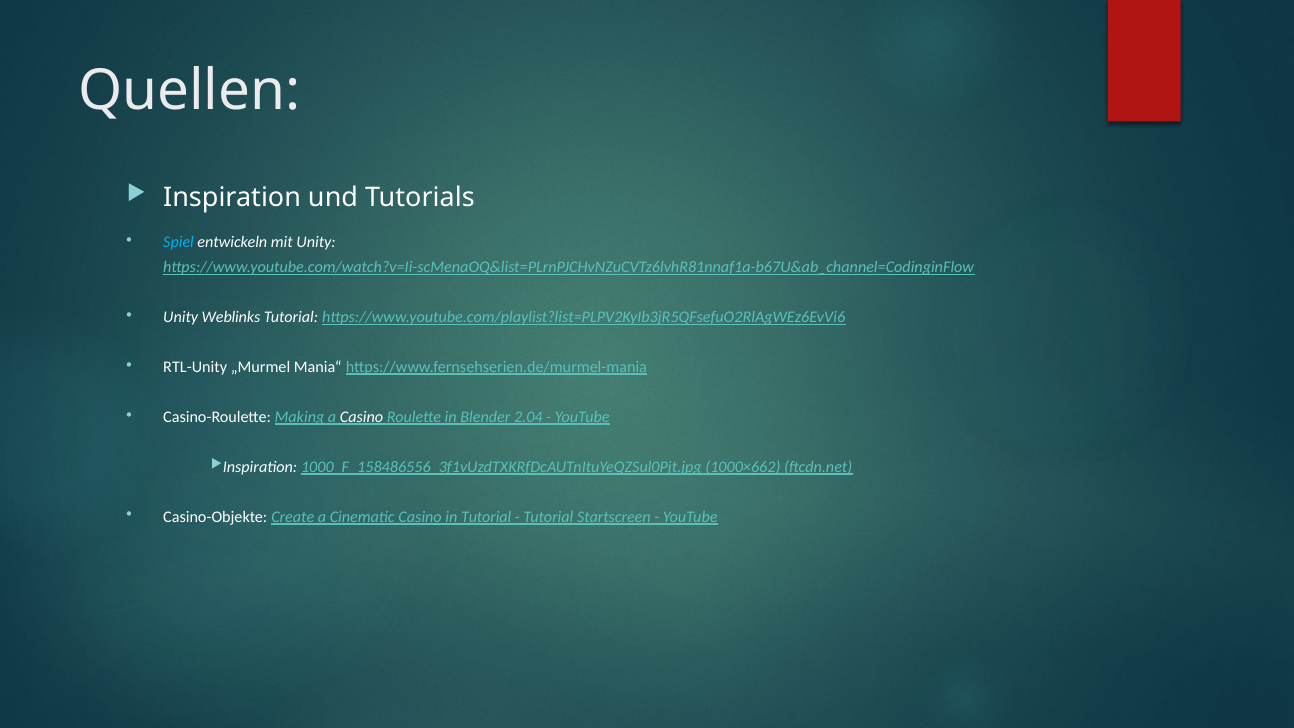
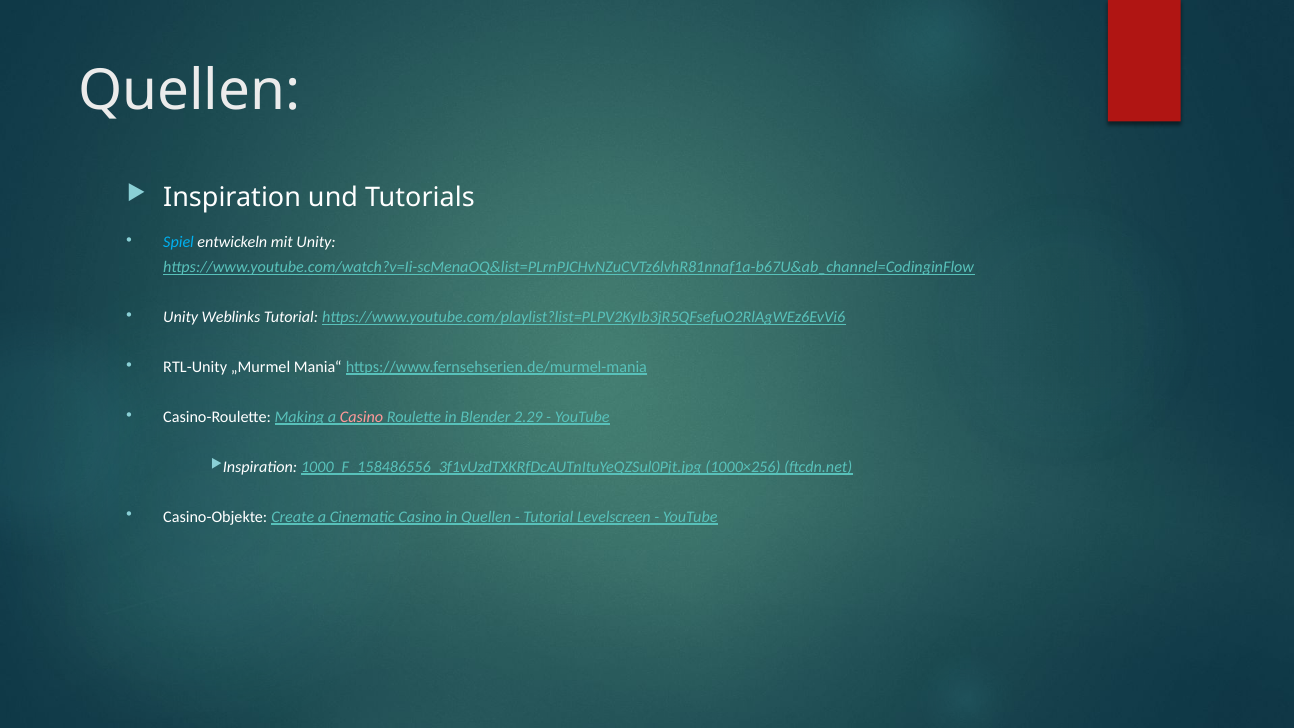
Casino colour: white -> pink (362, 417)
2.04: 2.04 -> 2.29 (528, 417)
1000×662: 1000×662 -> 1000×256 (743, 467)
in Tutorial: Tutorial -> Quellen (486, 517)
Startscreen: Startscreen -> Levelscreen (614, 517)
